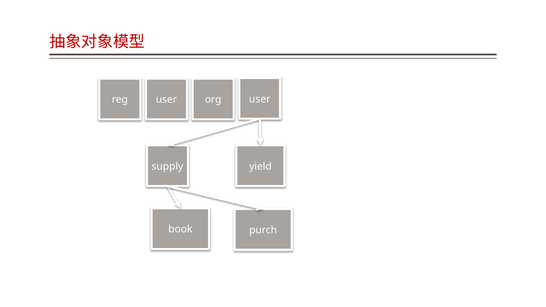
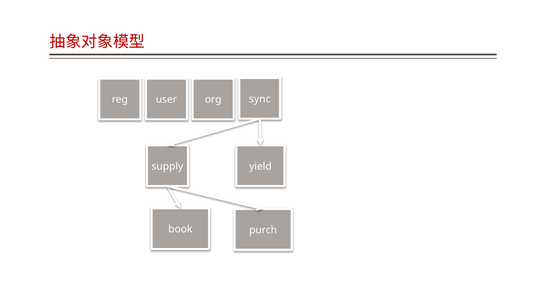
user: user -> sync (260, 99)
